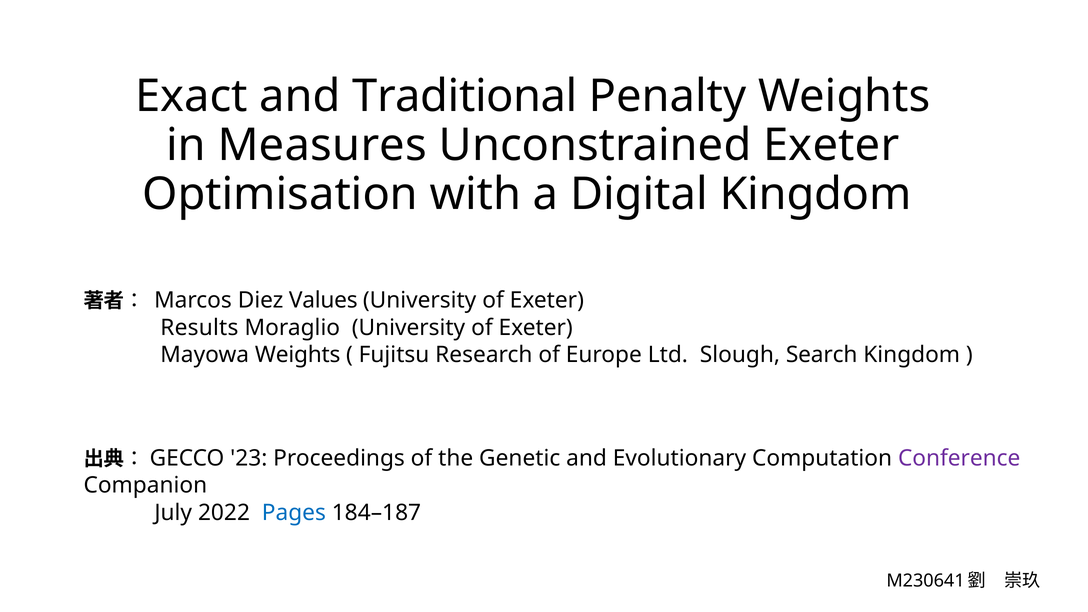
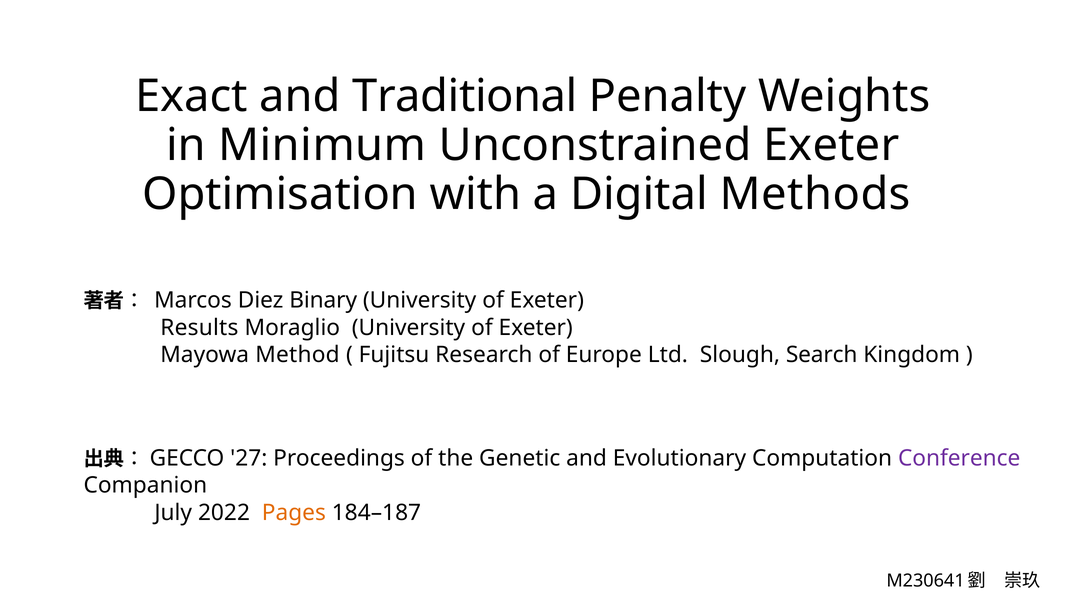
Measures: Measures -> Minimum (322, 145)
Digital Kingdom: Kingdom -> Methods (815, 194)
Values: Values -> Binary (323, 300)
Mayowa Weights: Weights -> Method (297, 355)
23: 23 -> 27 (249, 458)
Pages colour: blue -> orange (294, 513)
